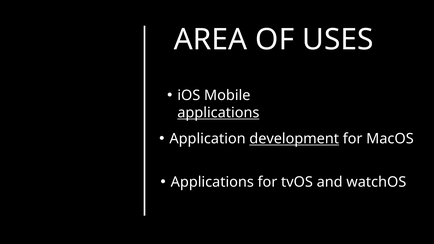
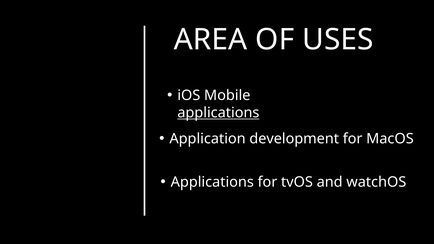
development underline: present -> none (294, 139)
